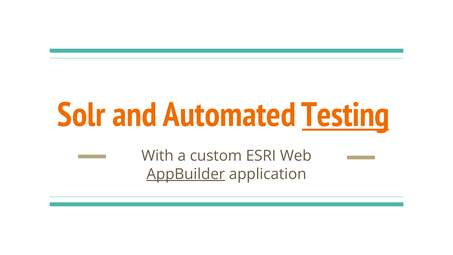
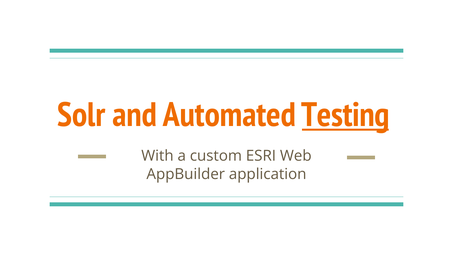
AppBuilder underline: present -> none (186, 174)
